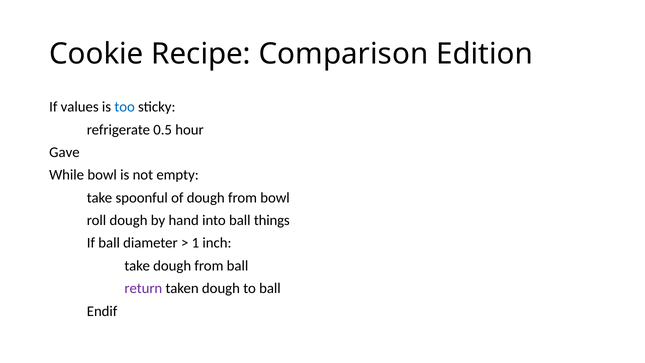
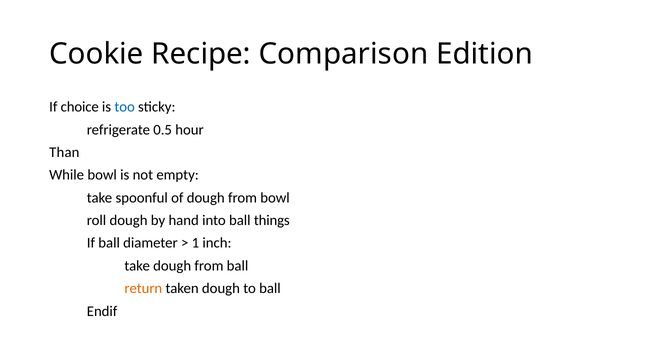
values: values -> choice (80, 107)
Gave: Gave -> Than (64, 152)
return colour: purple -> orange (143, 288)
